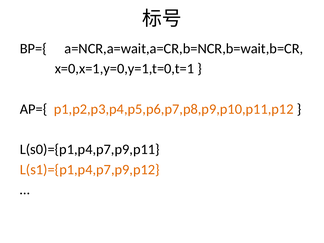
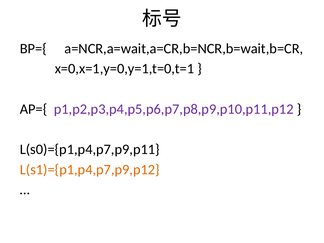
p1,p2,p3,p4,p5,p6,p7,p8,p9,p10,p11,p12 colour: orange -> purple (174, 109)
